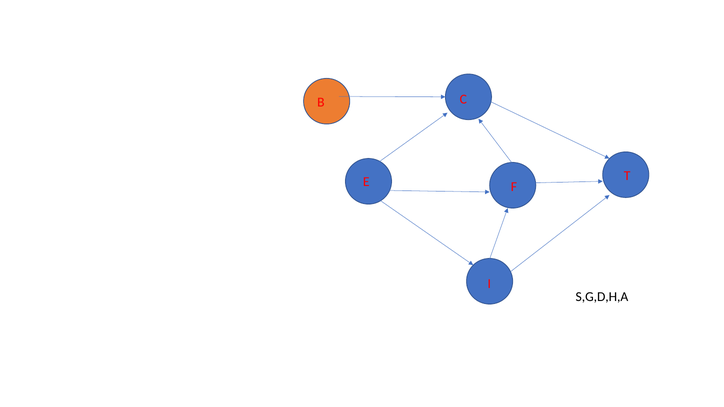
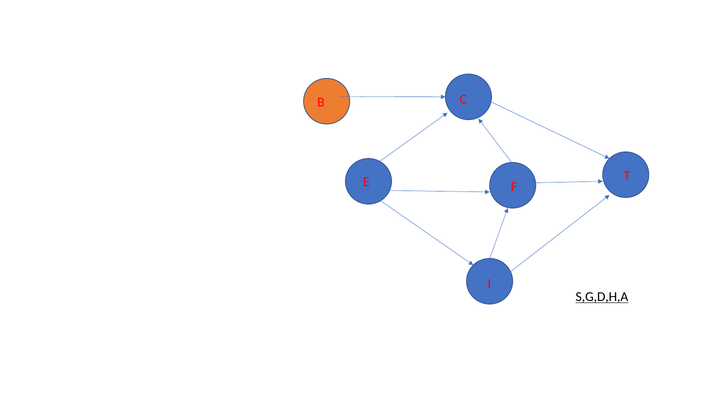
S,G,D,H,A underline: none -> present (602, 297)
